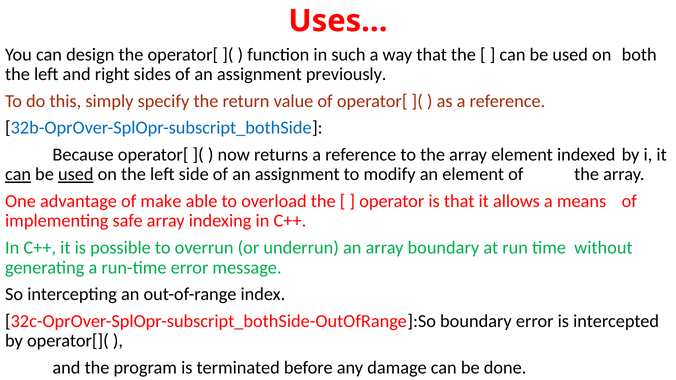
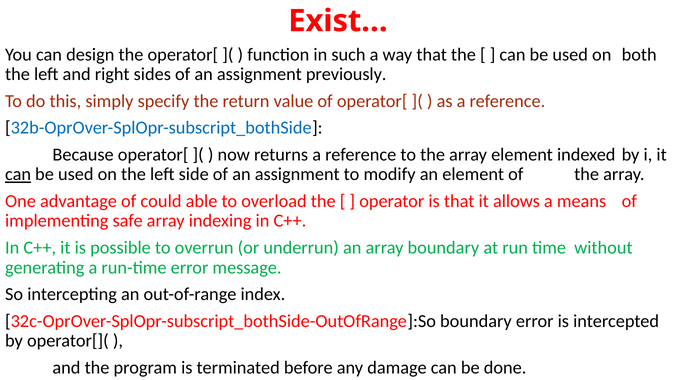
Uses…: Uses… -> Exist… (338, 21)
used underline: present -> none (76, 175)
make: make -> could (161, 201)
